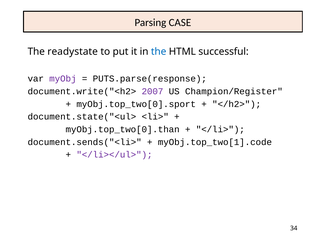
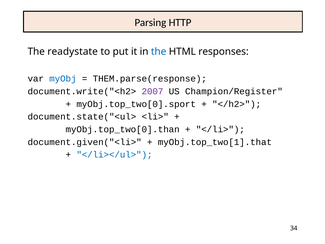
CASE: CASE -> HTTP (180, 22)
successful: successful -> responses (224, 52)
myObj colour: purple -> blue (63, 79)
PUTS.parse(response: PUTS.parse(response -> THEM.parse(response (150, 79)
document.sends("<li>: document.sends("<li> -> document.given("<li> (85, 142)
myObj.top_two[1].code: myObj.top_two[1].code -> myObj.top_two[1].that (215, 142)
</li></ul> colour: purple -> blue (114, 155)
